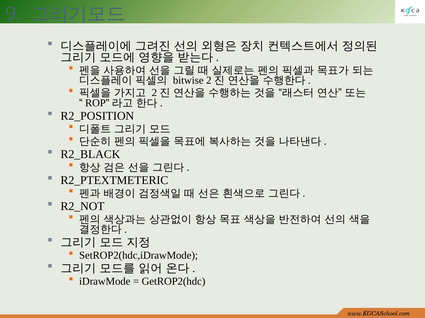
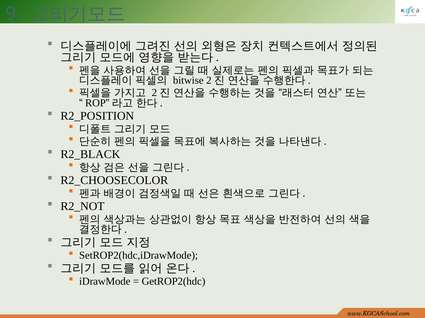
R2_PTEXTMETERIC: R2_PTEXTMETERIC -> R2_CHOOSECOLOR (114, 181)
